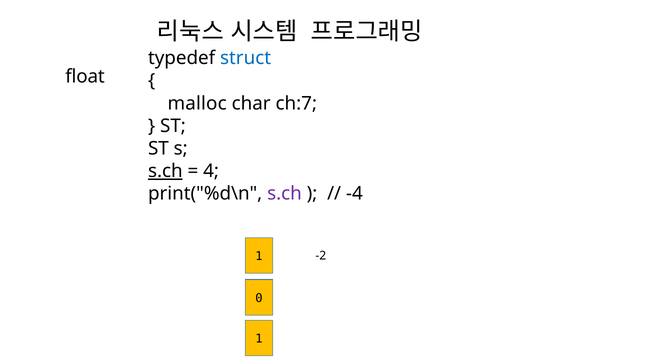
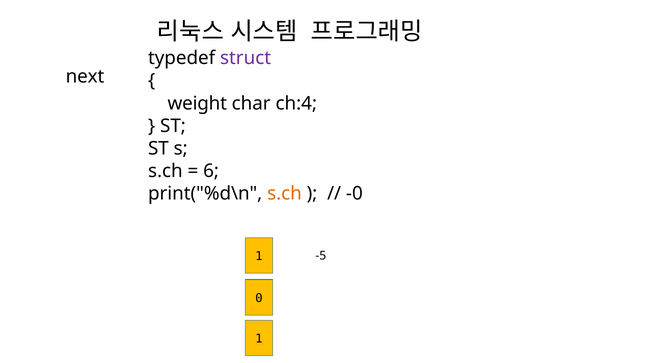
struct colour: blue -> purple (246, 58)
float: float -> next (85, 77)
malloc: malloc -> weight (197, 103)
ch:7: ch:7 -> ch:4 (296, 103)
s.ch underline: present -> none (165, 171)
4: 4 -> 6 (211, 171)
s.ch colour: purple -> orange (284, 194)
-4: -4 -> -0 (354, 194)
-2: -2 -> -5 (321, 256)
